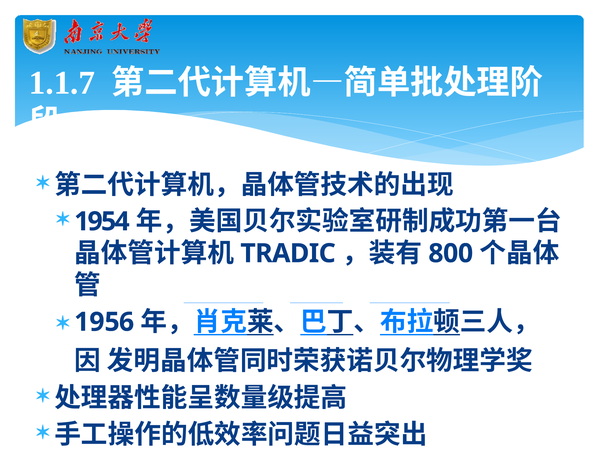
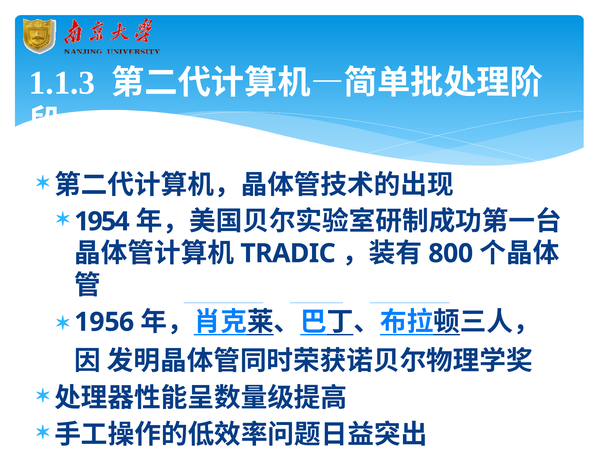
1.1.7: 1.1.7 -> 1.1.3 (62, 83)
